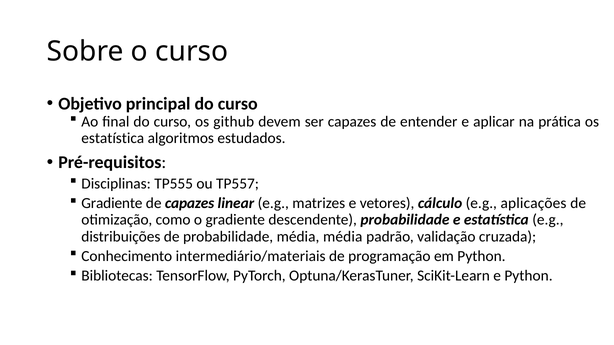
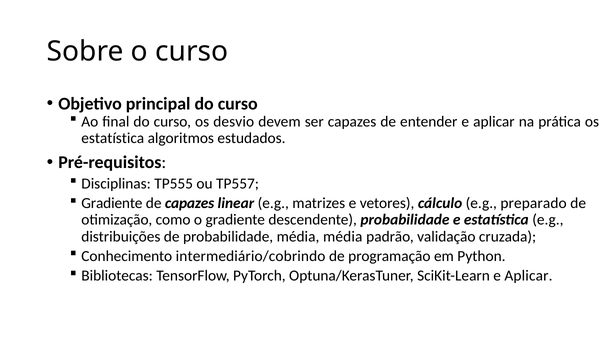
github: github -> desvio (234, 122)
aplicações: aplicações -> preparado (534, 204)
intermediário/materiais: intermediário/materiais -> intermediário/cobrindo (251, 256)
SciKit-Learn e Python: Python -> Aplicar (528, 276)
